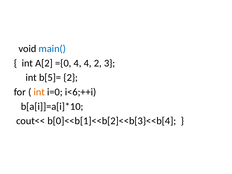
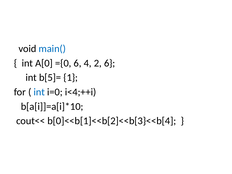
A[2: A[2 -> A[0 (44, 63)
={0 4: 4 -> 6 (78, 63)
2 3: 3 -> 6 (110, 63)
b[5]= 2: 2 -> 1 (71, 78)
int colour: orange -> blue (39, 92)
i<6;++i: i<6;++i -> i<4;++i (81, 92)
